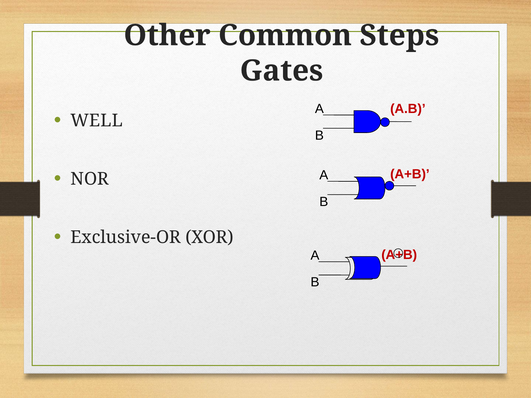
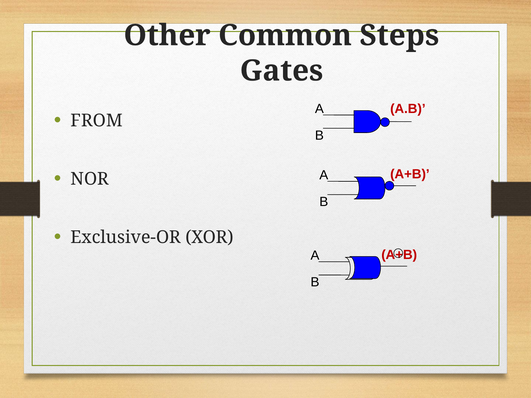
WELL: WELL -> FROM (97, 121)
